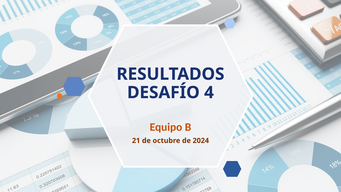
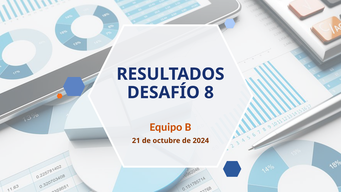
4: 4 -> 8 (209, 92)
